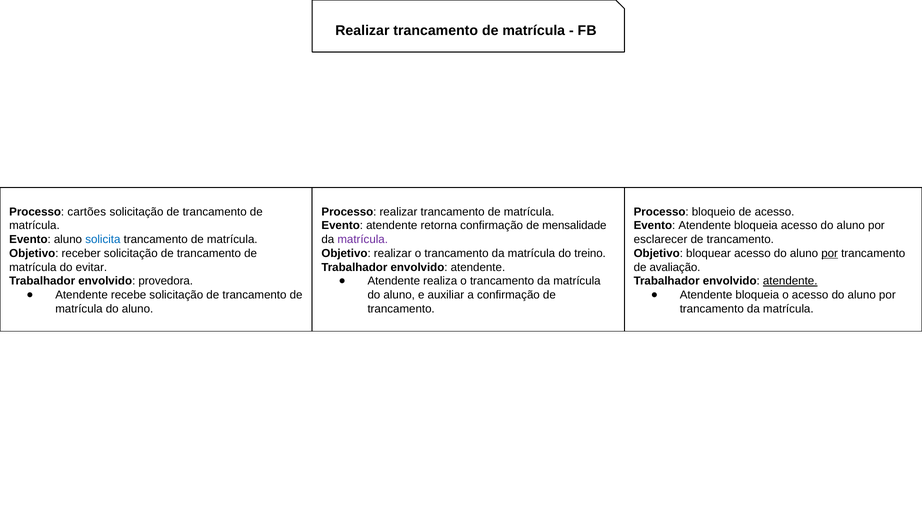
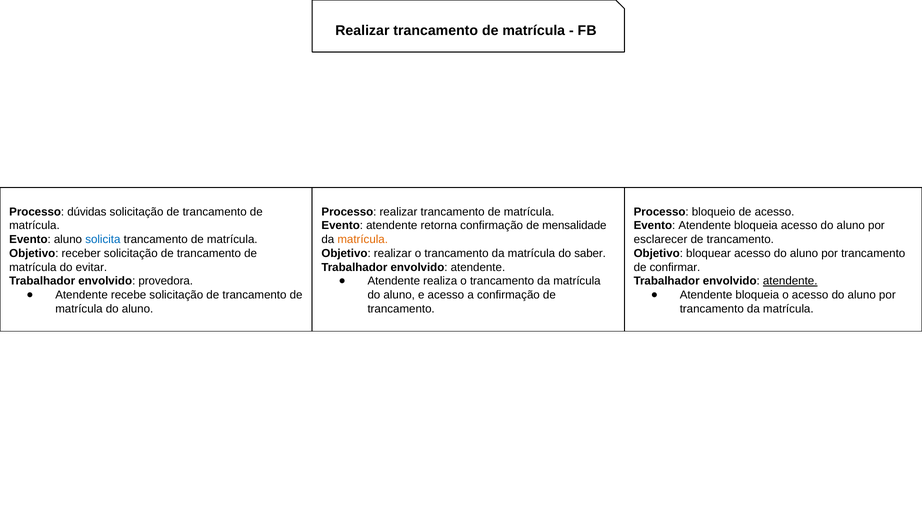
cartões: cartões -> dúvidas (87, 212)
matrícula colour: purple -> orange (363, 239)
treino: treino -> saber (590, 253)
por underline: present -> none (830, 253)
avaliação: avaliação -> confirmar (675, 267)
e auxiliar: auxiliar -> acesso (446, 295)
